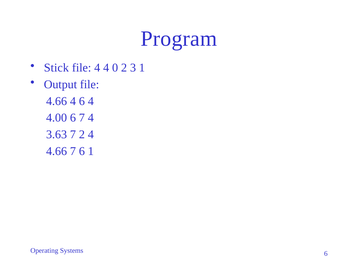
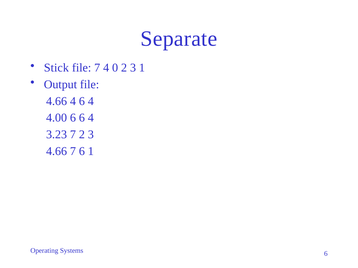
Program: Program -> Separate (179, 39)
file 4: 4 -> 7 (97, 68)
6 7: 7 -> 6 (82, 118)
3.63: 3.63 -> 3.23 (57, 135)
7 2 4: 4 -> 3 (91, 135)
